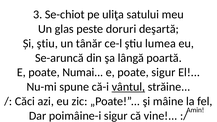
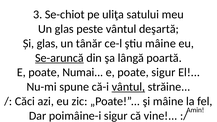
peste doruri: doruri -> vântul (121, 29)
Și ştiu: ştiu -> glas (47, 43)
ştiu lumea: lumea -> mâine (161, 43)
Se-aruncă underline: none -> present (59, 58)
